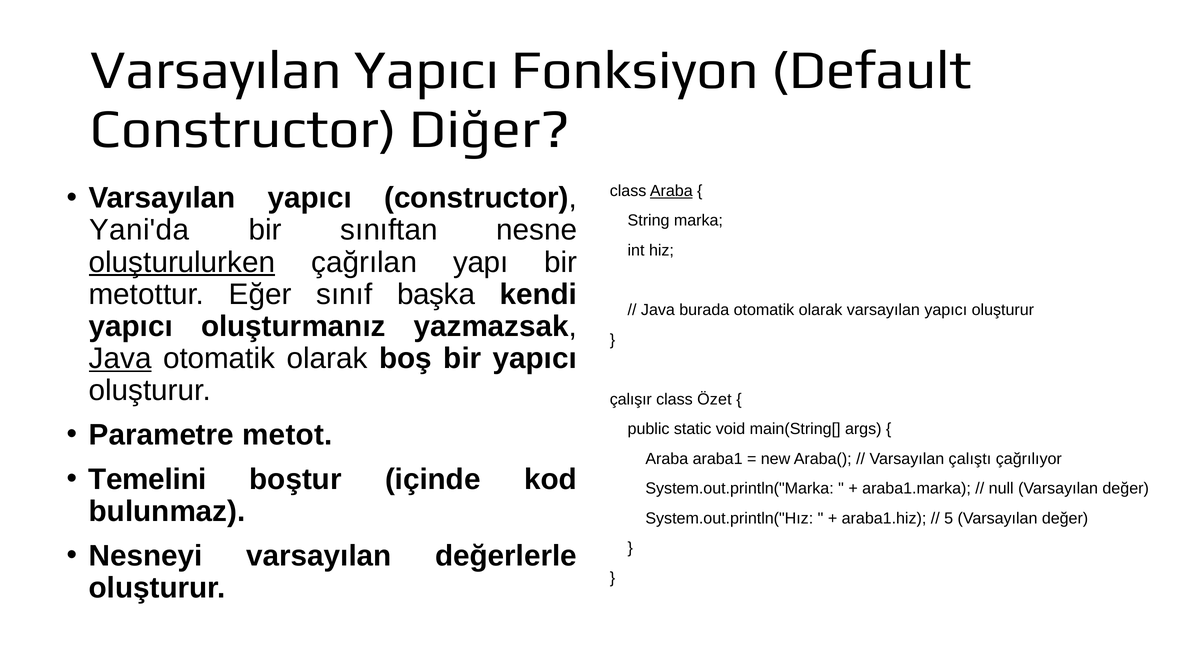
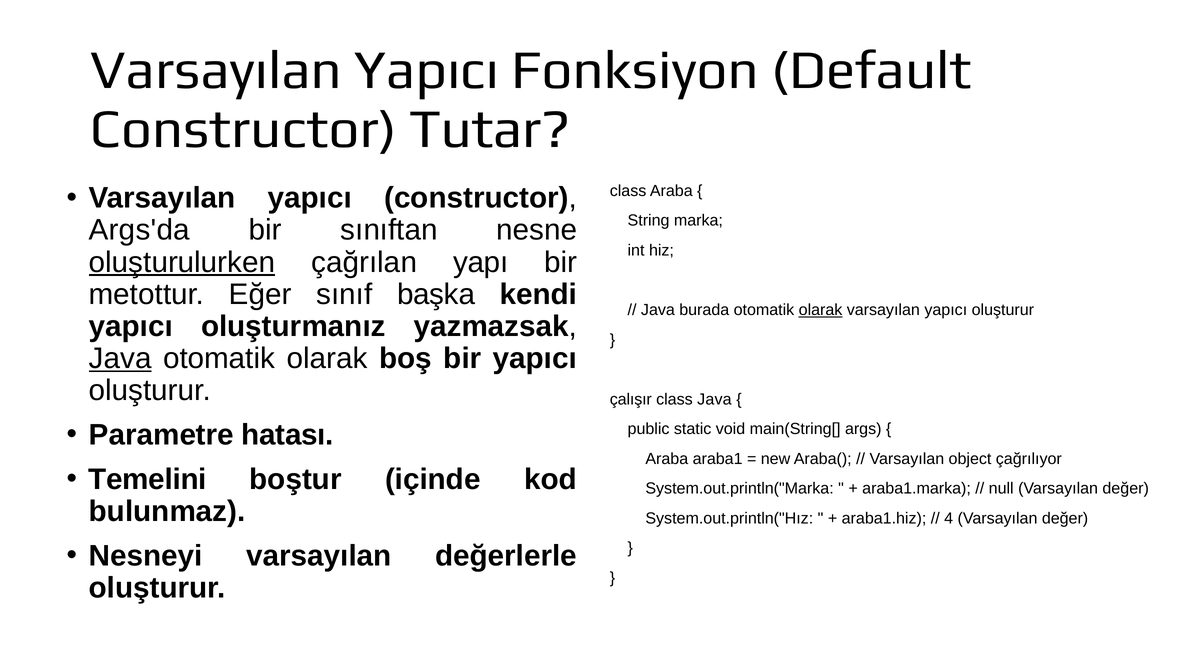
Diğer: Diğer -> Tutar (490, 129)
Araba underline: present -> none (671, 191)
Yani'da: Yani'da -> Args'da (139, 230)
olarak underline: none -> present (821, 310)
class Özet: Özet -> Java (714, 399)
metot: metot -> hatası (288, 435)
çalıştı: çalıştı -> object (970, 459)
5: 5 -> 4 (949, 518)
